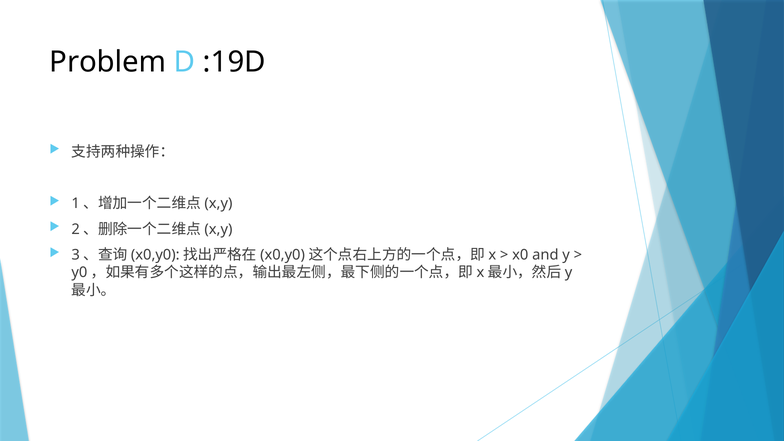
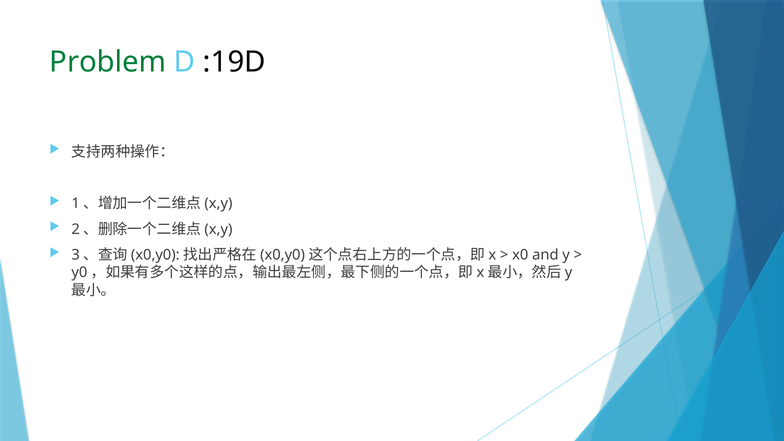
Problem colour: black -> green (108, 62)
